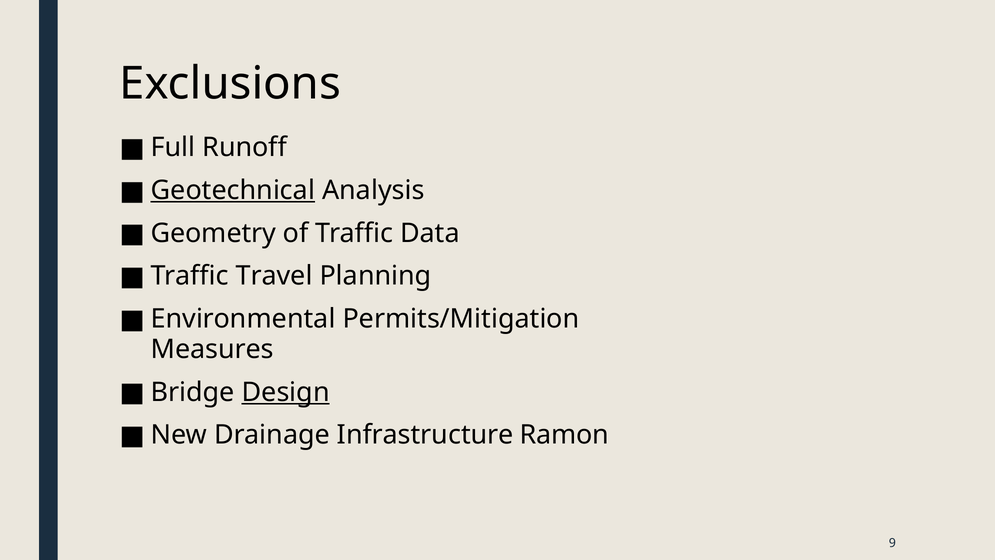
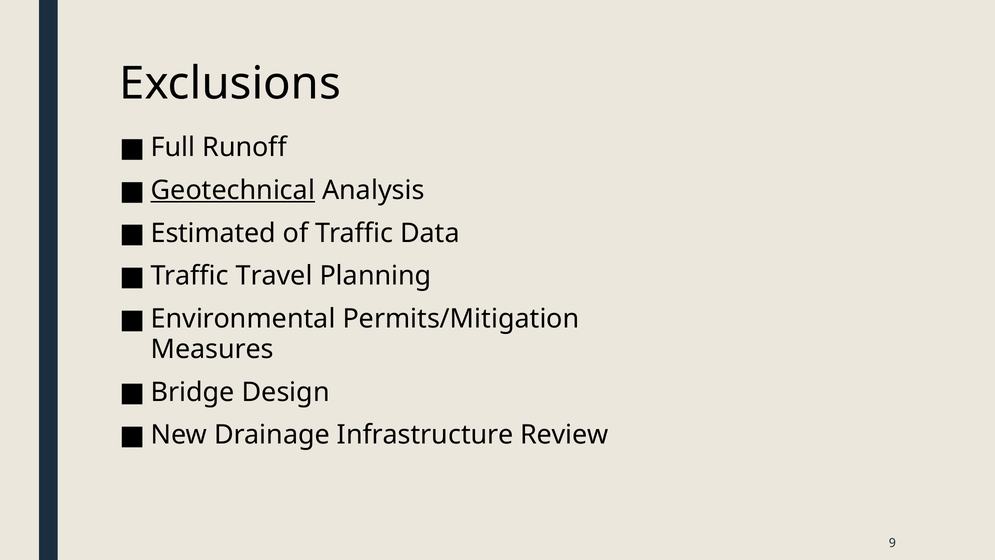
Geometry: Geometry -> Estimated (213, 233)
Design underline: present -> none (286, 392)
Ramon: Ramon -> Review (564, 435)
